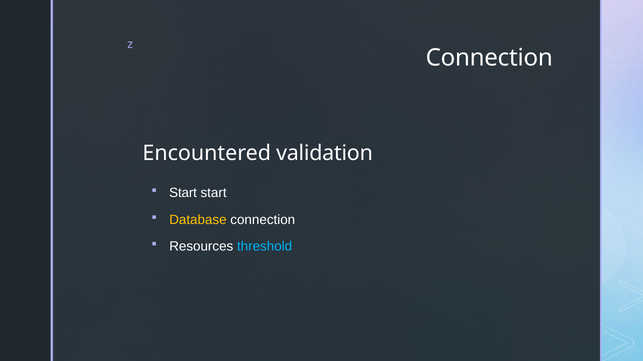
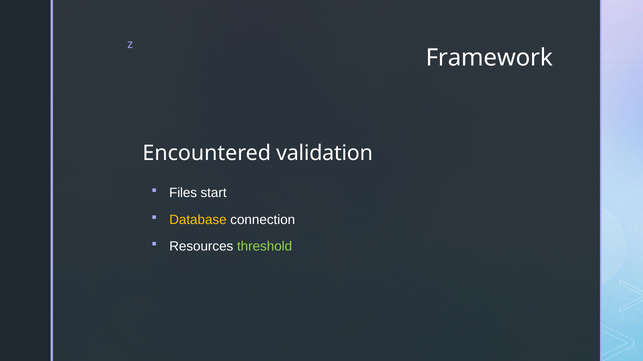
Connection: Connection -> Framework (489, 58)
Start: Start -> Files (183, 193)
threshold colour: light blue -> light green (265, 247)
